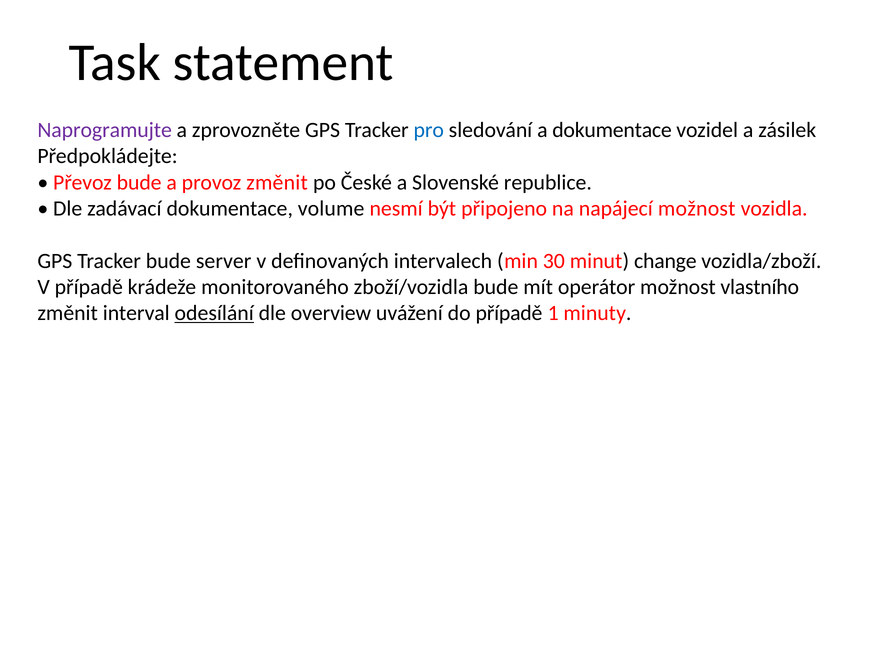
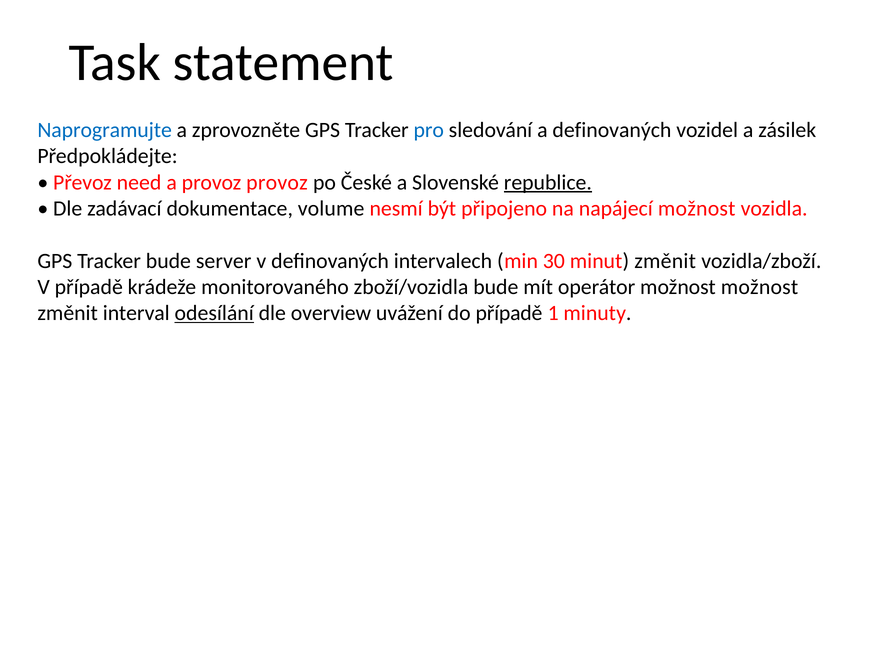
Naprogramujte colour: purple -> blue (105, 130)
a dokumentace: dokumentace -> definovaných (612, 130)
Převoz bude: bude -> need (139, 182)
provoz změnit: změnit -> provoz (277, 182)
republice underline: none -> present (548, 182)
minut change: change -> změnit (665, 261)
možnost vlastního: vlastního -> možnost (760, 287)
